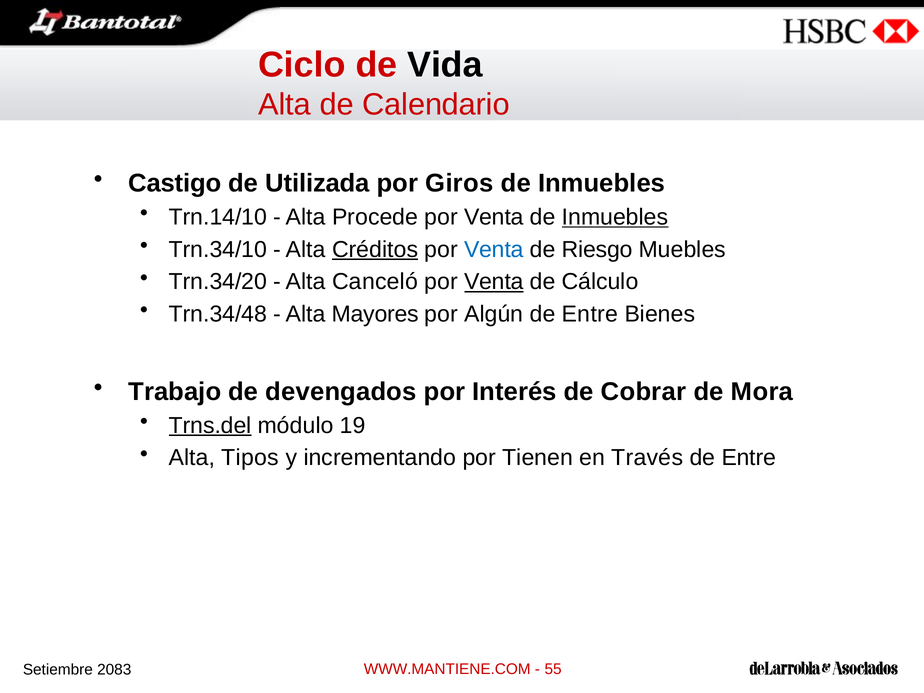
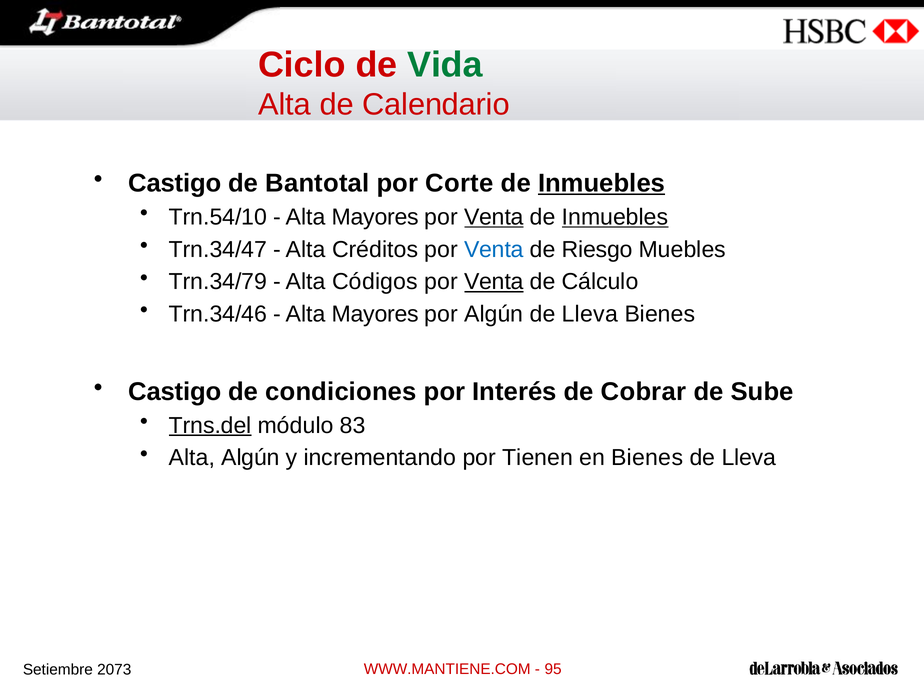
Vida colour: black -> green (445, 65)
Utilizada: Utilizada -> Bantotal (317, 183)
Giros: Giros -> Corte (459, 183)
Inmuebles underline: none -> present (602, 183)
Trn.14/10: Trn.14/10 -> Trn.54/10 (218, 217)
Procede: Procede -> Mayores (375, 217)
Venta underline: none -> present (494, 217)
Trn.34/10: Trn.34/10 -> Trn.34/47 (218, 249)
Créditos underline: present -> none (375, 249)
Trn.34/20: Trn.34/20 -> Trn.34/79 (218, 282)
Canceló: Canceló -> Códigos (375, 282)
Trn.34/48: Trn.34/48 -> Trn.34/46 (218, 314)
Entre: Entre -> Lleva (590, 314)
Trabajo: Trabajo -> Castigo (175, 392)
devengados: devengados -> condiciones (341, 392)
Mora: Mora -> Sube (762, 392)
19: 19 -> 83 (353, 425)
Alta Tipos: Tipos -> Algún (250, 458)
en Través: Través -> Bienes (647, 458)
Entre: Entre -> Lleva (749, 458)
55: 55 -> 95 (553, 669)
2083: 2083 -> 2073 (114, 670)
